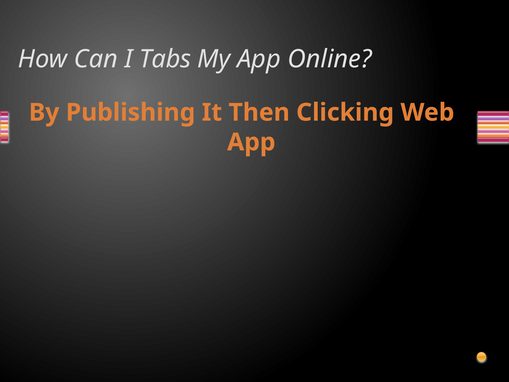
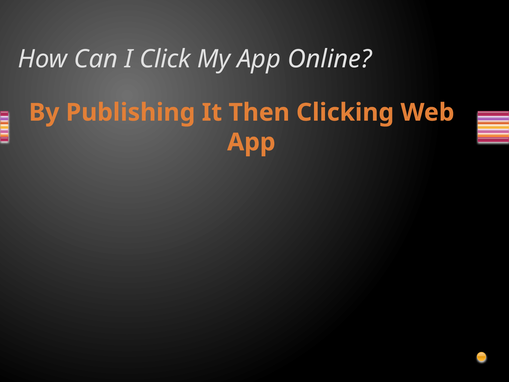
Tabs: Tabs -> Click (165, 59)
